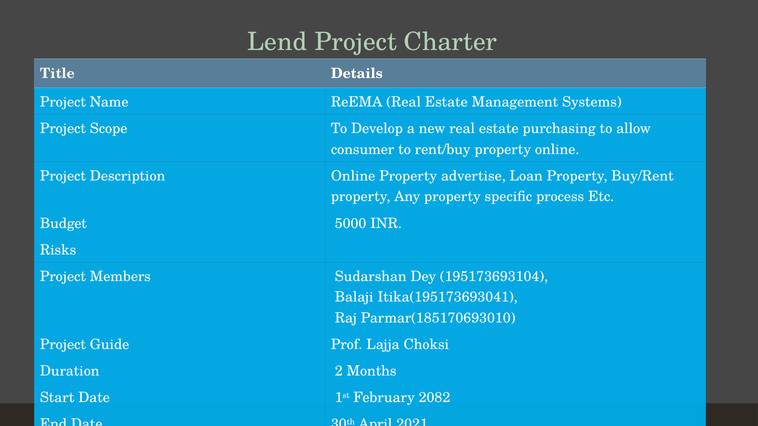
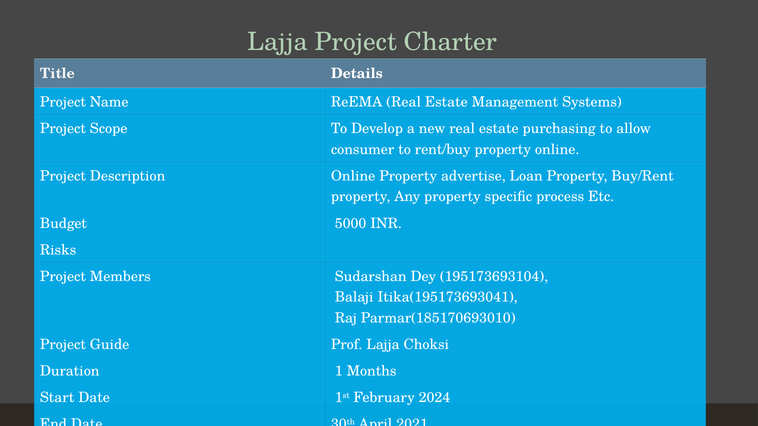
Lend: Lend -> Lajja (277, 42)
2: 2 -> 1 (339, 372)
2082: 2082 -> 2024 (435, 398)
